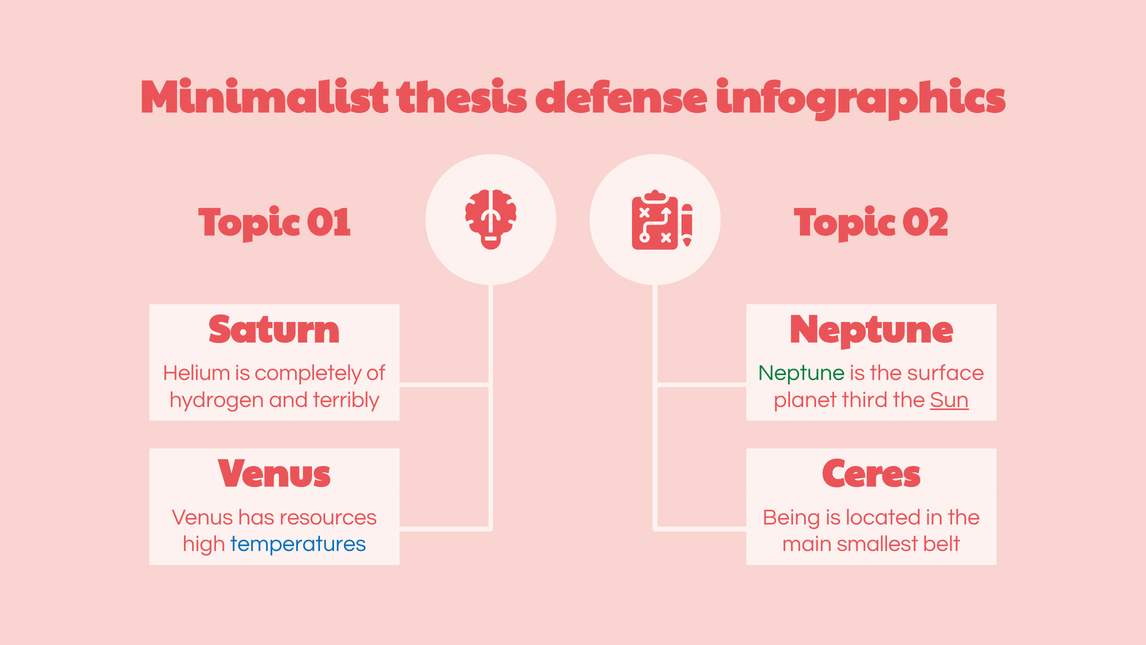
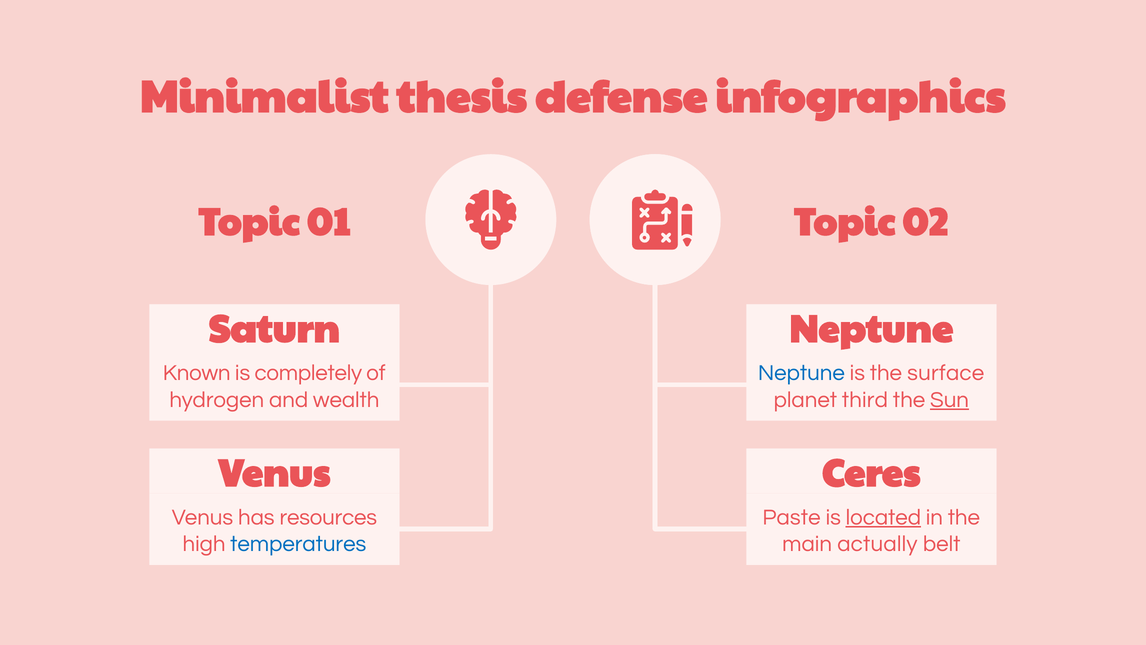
Helium: Helium -> Known (197, 373)
Neptune colour: green -> blue (801, 373)
terribly: terribly -> wealth (346, 400)
Being: Being -> Paste (792, 517)
located underline: none -> present (883, 517)
smallest: smallest -> actually (877, 544)
